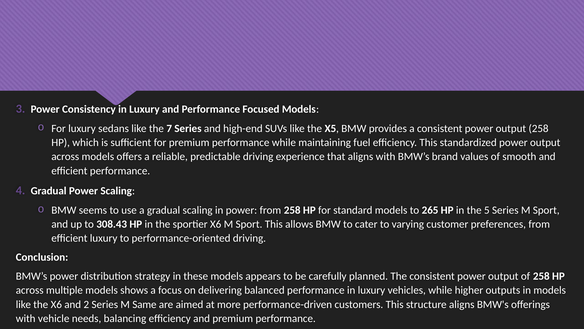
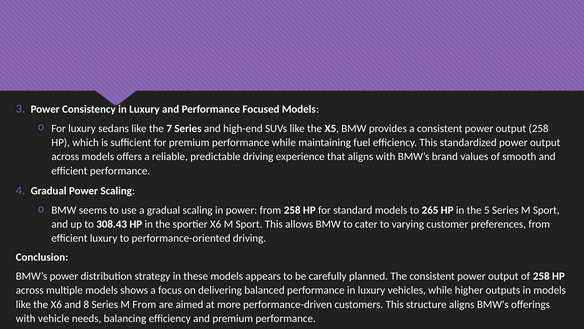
2: 2 -> 8 (86, 304)
M Same: Same -> From (144, 304)
